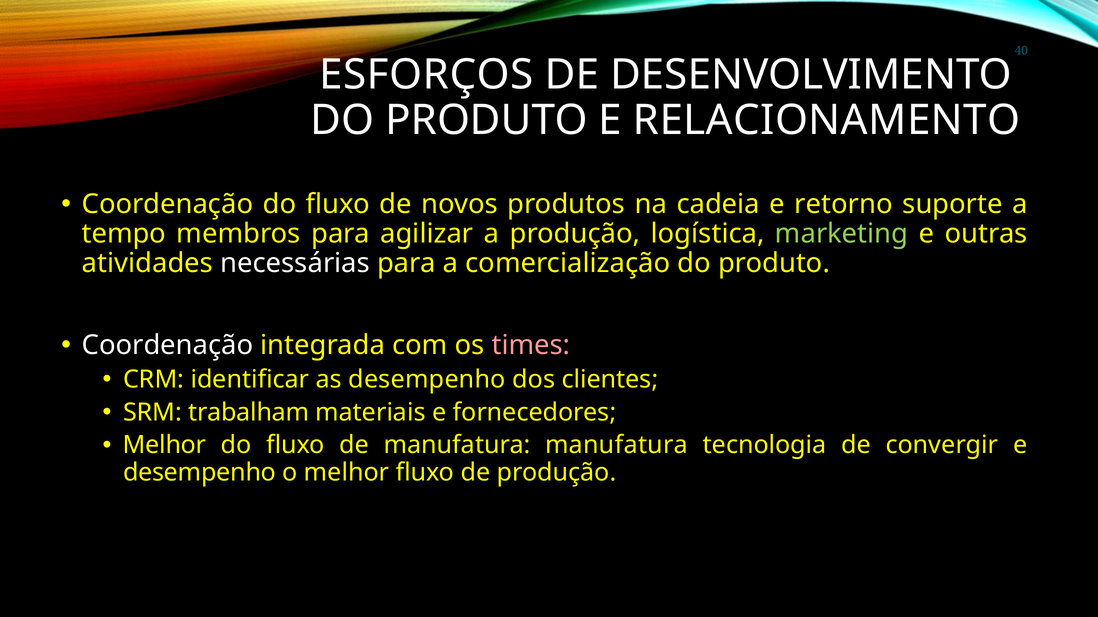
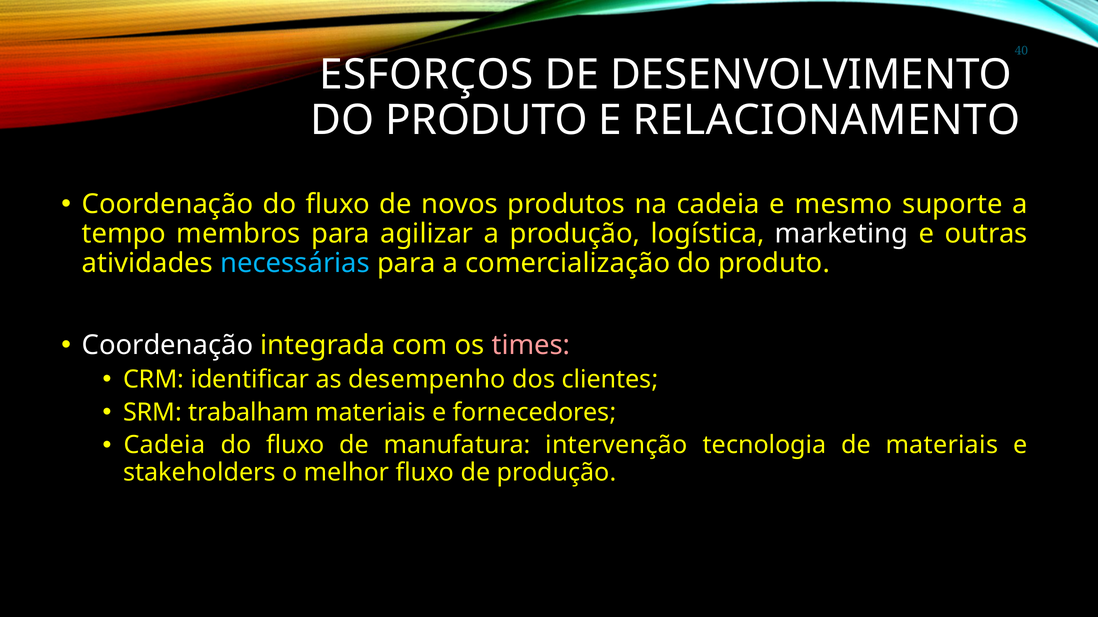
retorno: retorno -> mesmo (843, 204)
marketing colour: light green -> white (842, 234)
necessárias colour: white -> light blue (295, 264)
Melhor: Melhor -> Cadeia (164, 446)
manufatura manufatura: manufatura -> intervenção (616, 446)
de convergir: convergir -> materiais (942, 446)
desempenho: desempenho -> stakeholders (199, 473)
